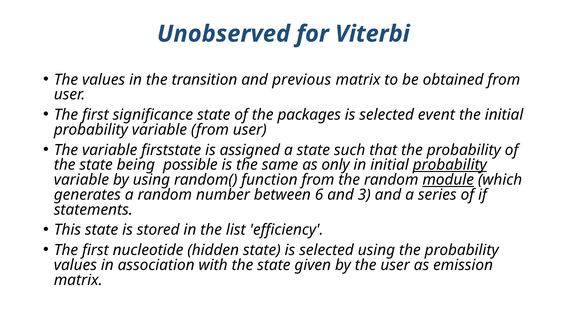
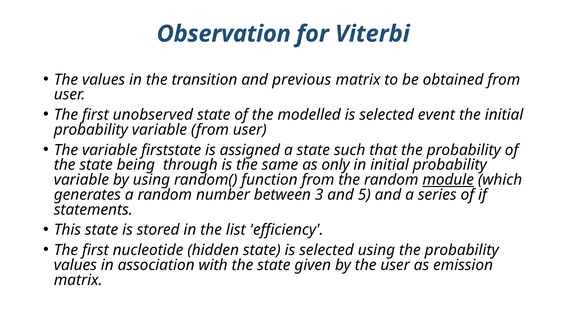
Unobserved: Unobserved -> Observation (224, 34)
significance: significance -> unobserved (153, 115)
packages: packages -> modelled (309, 115)
possible: possible -> through (190, 165)
probability underline: present -> none (450, 165)
6: 6 -> 3 (319, 195)
3: 3 -> 5 (364, 195)
